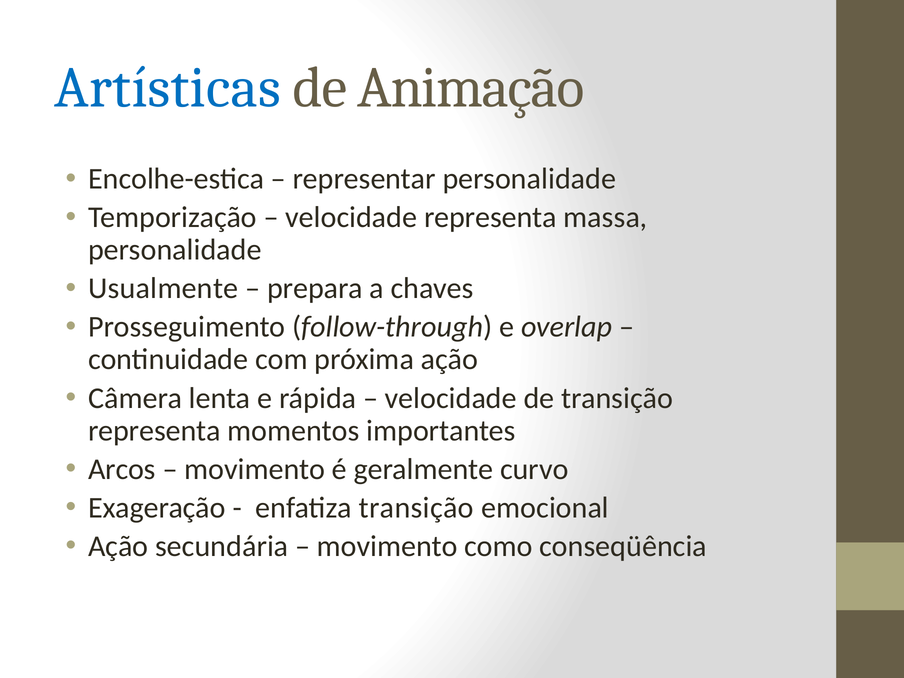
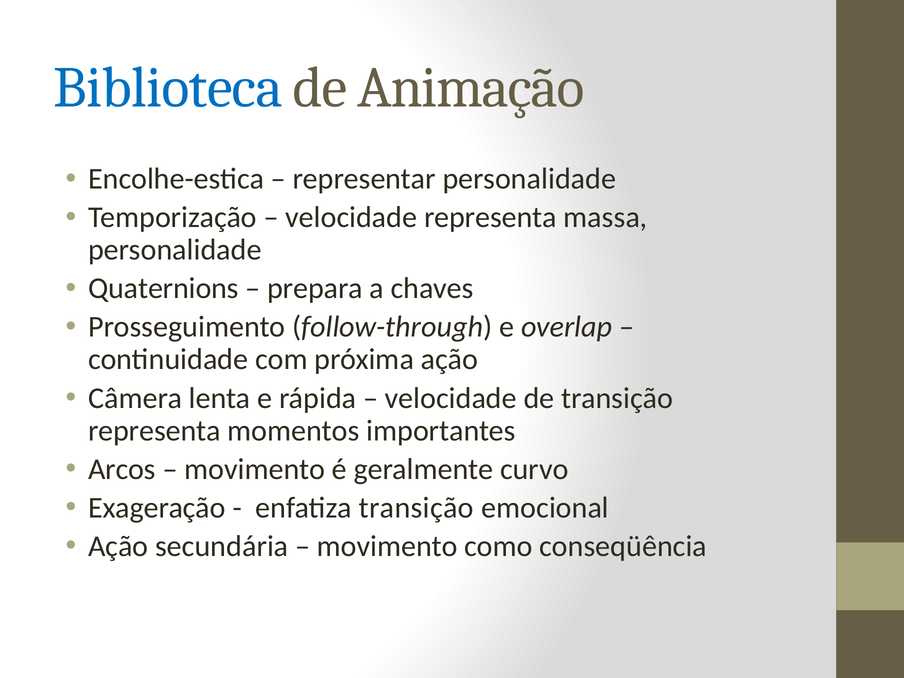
Artísticas: Artísticas -> Biblioteca (168, 88)
Usualmente: Usualmente -> Quaternions (163, 288)
